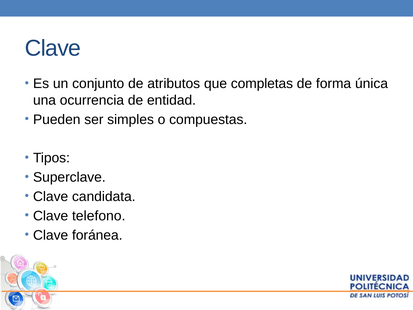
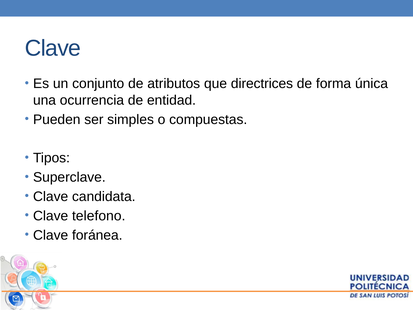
completas: completas -> directrices (262, 84)
